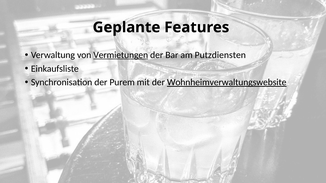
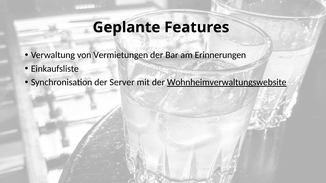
Vermietungen underline: present -> none (121, 55)
Putzdiensten: Putzdiensten -> Erinnerungen (220, 55)
Purem: Purem -> Server (122, 82)
